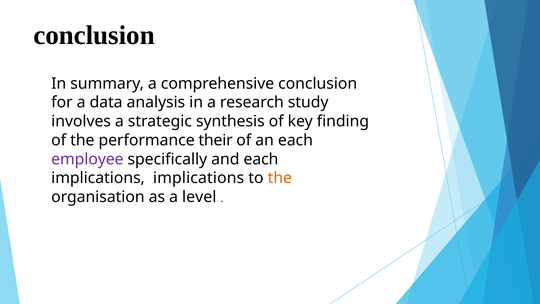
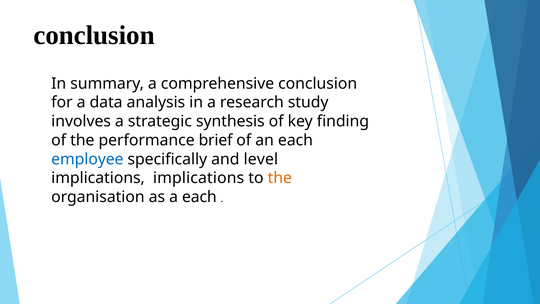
their: their -> brief (216, 140)
employee colour: purple -> blue (87, 159)
and each: each -> level (261, 159)
a level: level -> each (199, 197)
